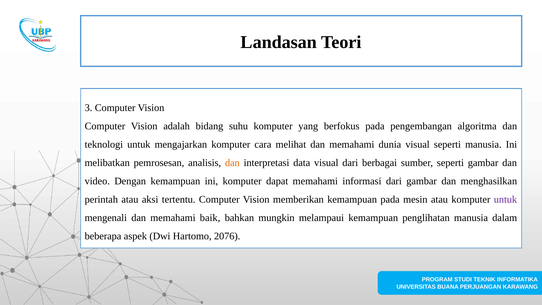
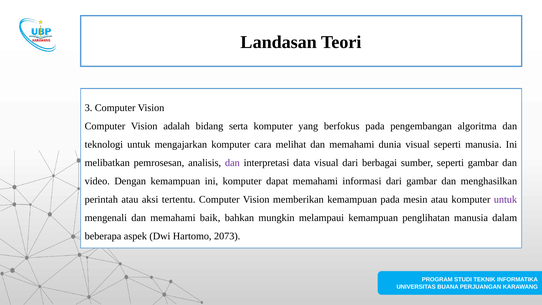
suhu: suhu -> serta (239, 126)
dan colour: orange -> purple (232, 163)
2076: 2076 -> 2073 (227, 236)
